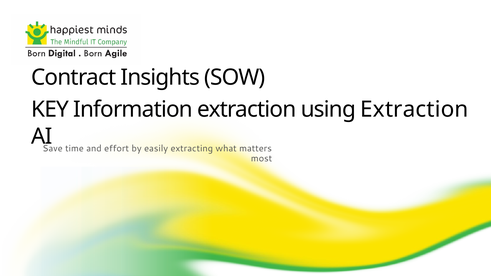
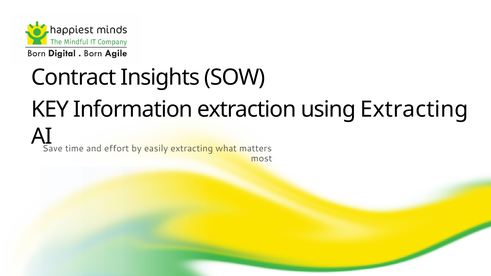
using Extraction: Extraction -> Extracting (414, 110)
